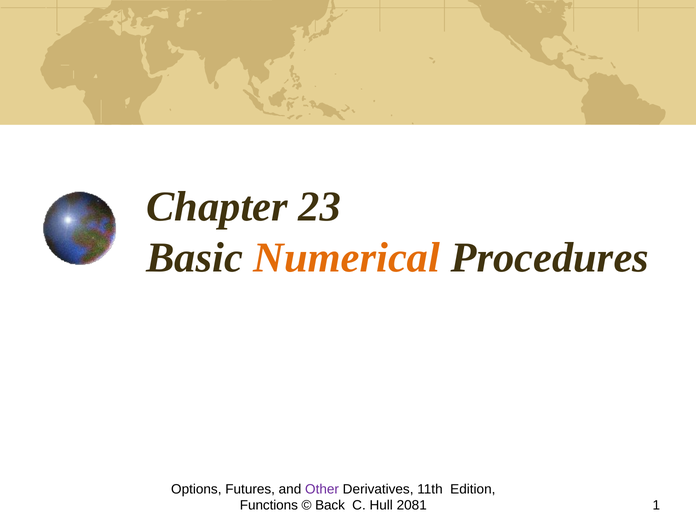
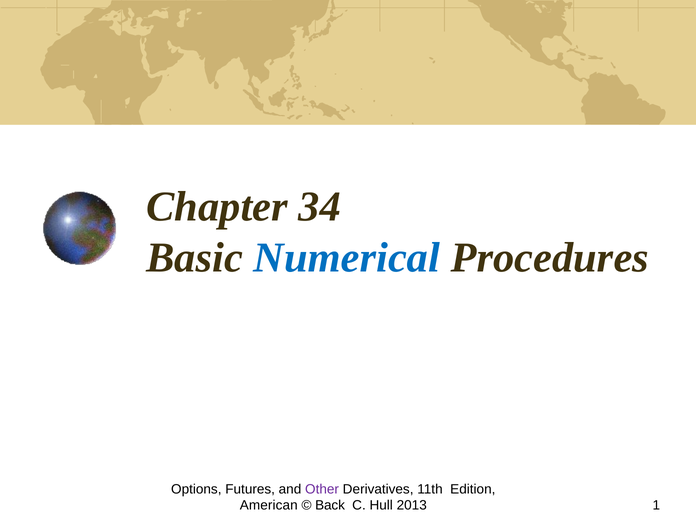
23: 23 -> 34 (320, 207)
Numerical colour: orange -> blue (347, 258)
Functions: Functions -> American (269, 506)
2081: 2081 -> 2013 (412, 506)
